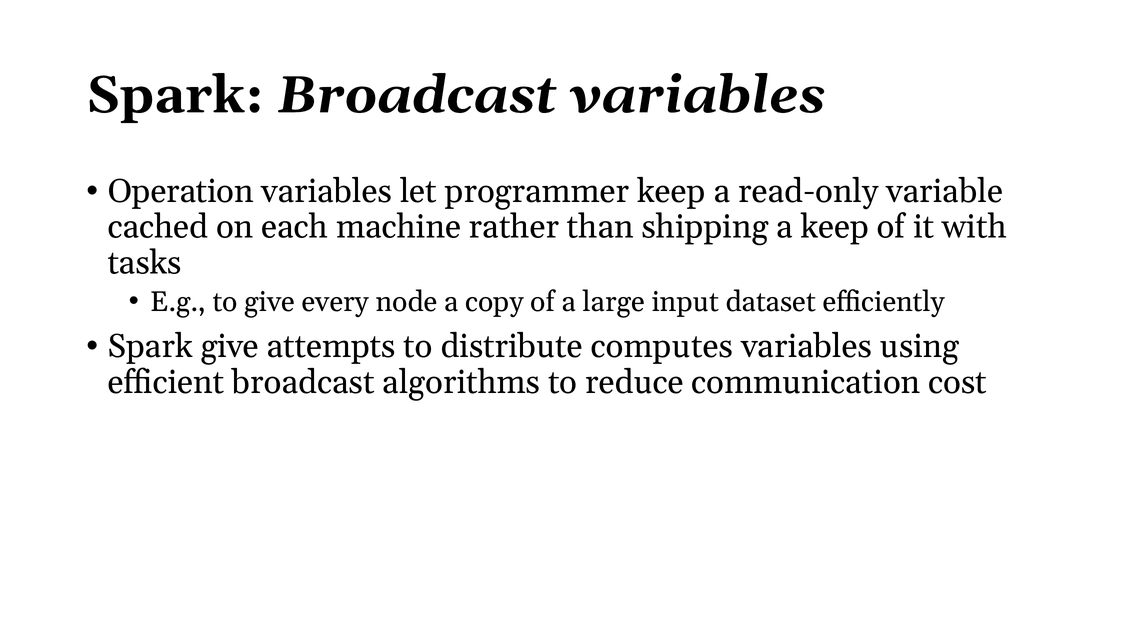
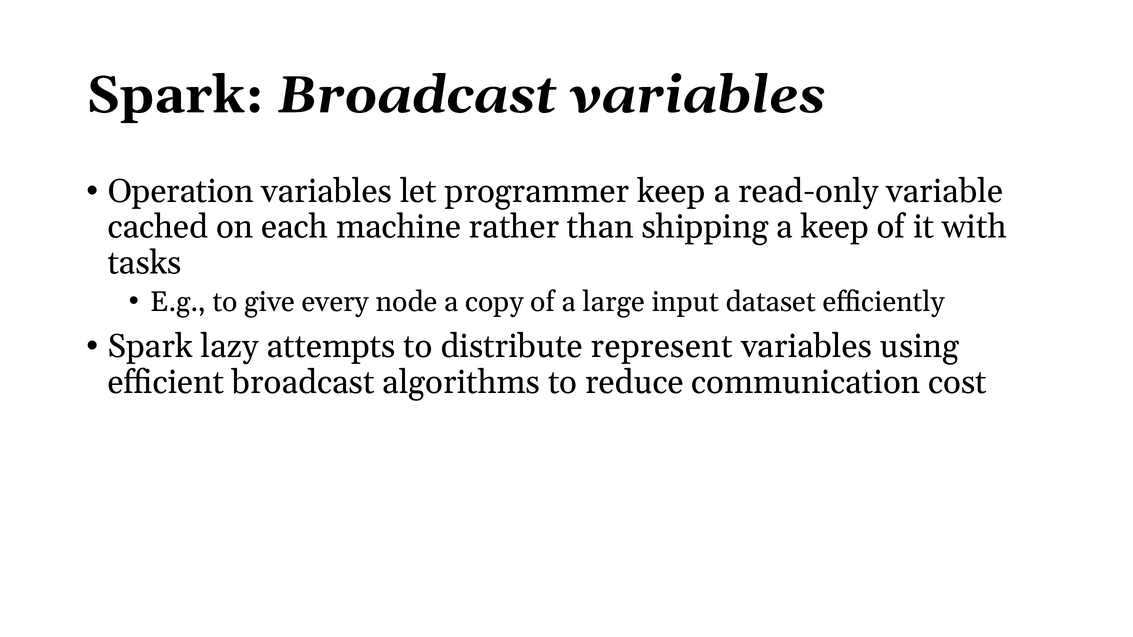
Spark give: give -> lazy (230, 347)
computes: computes -> represent (662, 347)
